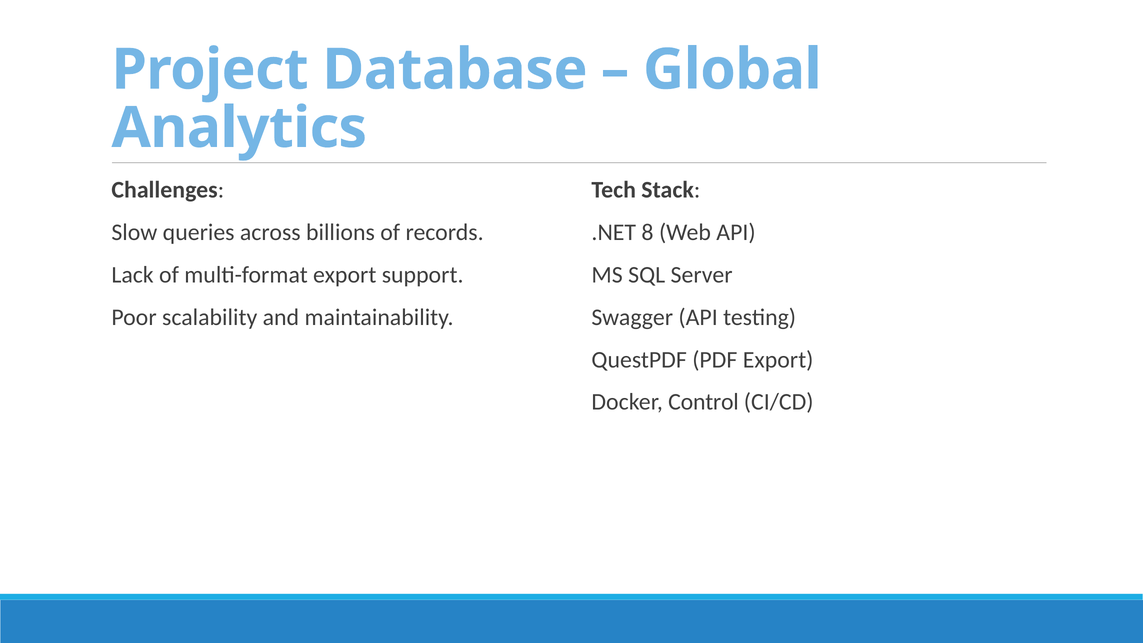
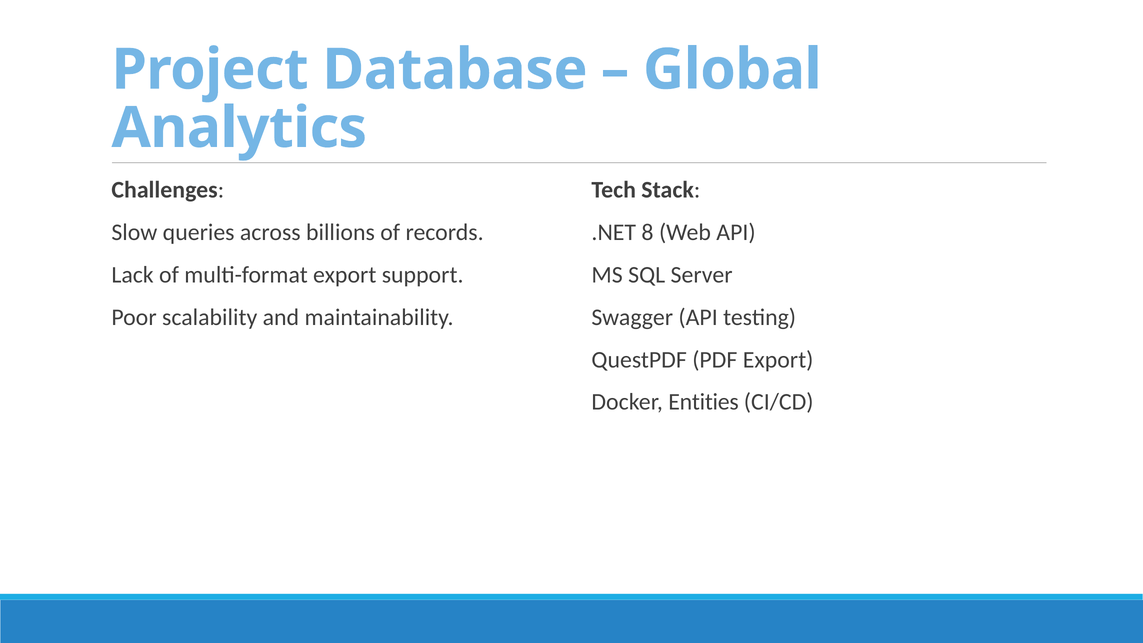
Control: Control -> Entities (704, 402)
